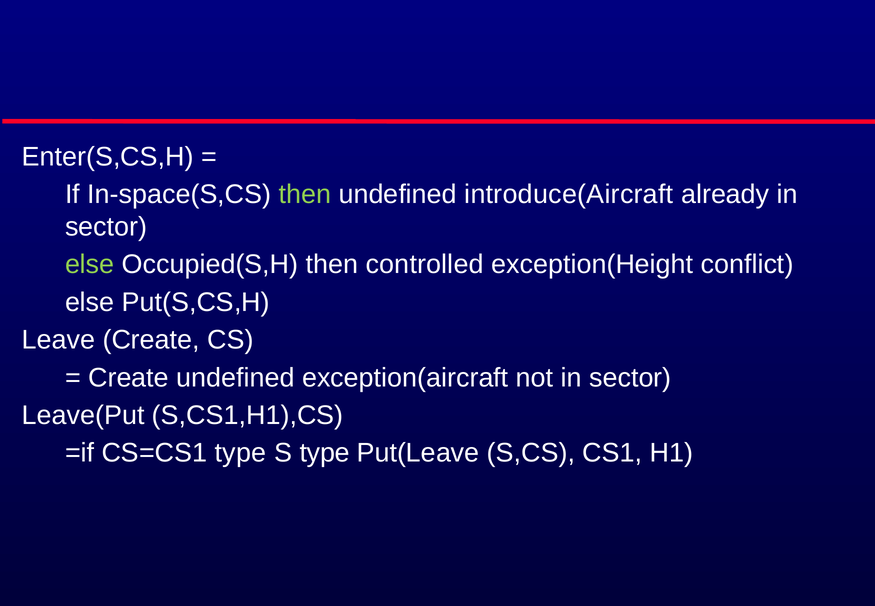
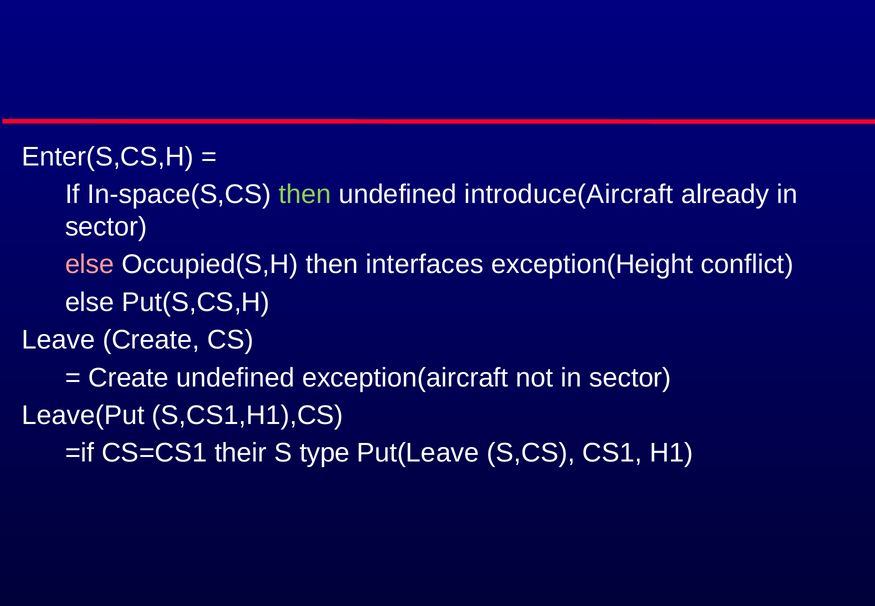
else colour: light green -> pink (90, 264)
controlled: controlled -> interfaces (425, 264)
CS=CS1 type: type -> their (241, 453)
